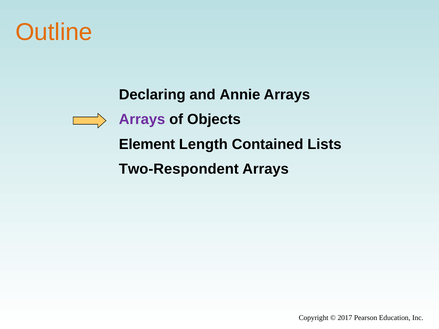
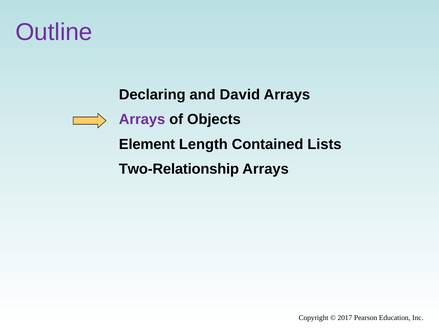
Outline colour: orange -> purple (54, 32)
Annie: Annie -> David (240, 95)
Two-Respondent: Two-Respondent -> Two-Relationship (179, 169)
